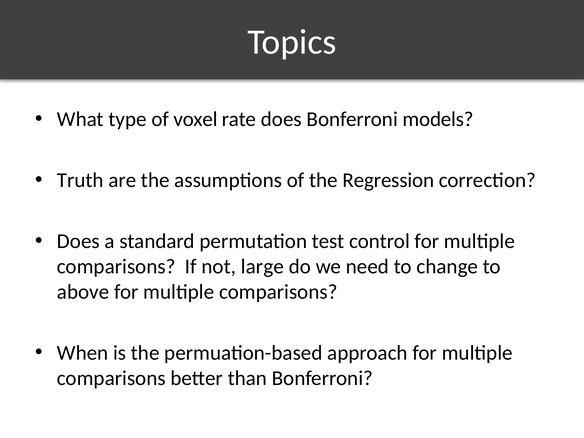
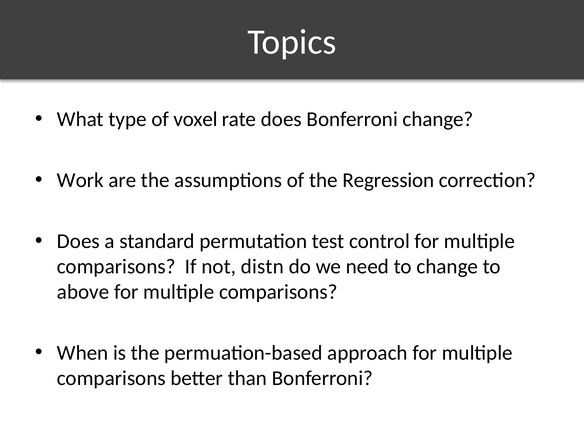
Bonferroni models: models -> change (438, 119)
Truth: Truth -> Work (80, 180)
large: large -> distn (262, 266)
